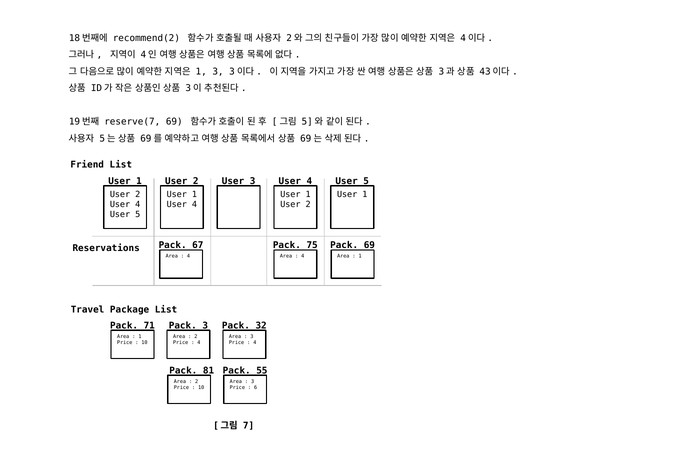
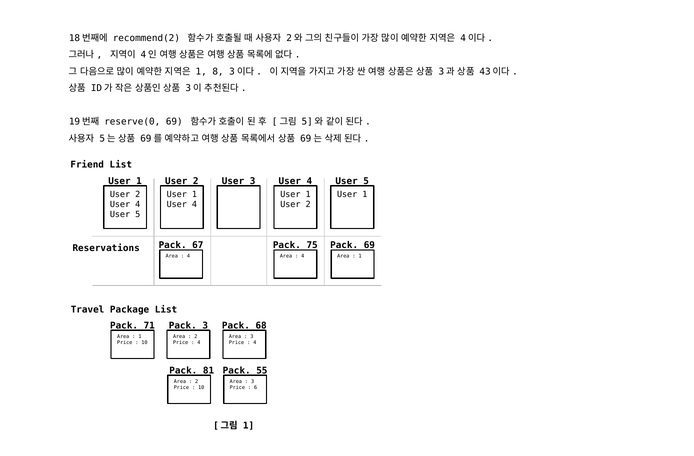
1 3: 3 -> 8 (218, 72)
reserve(7: reserve(7 -> reserve(0 (132, 122)
32: 32 -> 68 (261, 325)
7: 7 -> 1 (249, 426)
